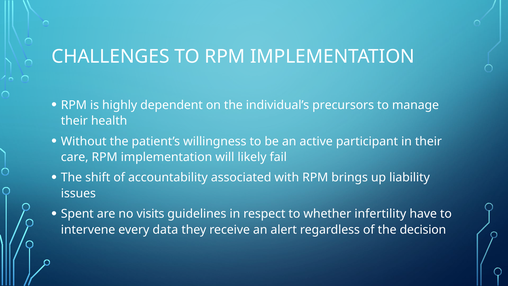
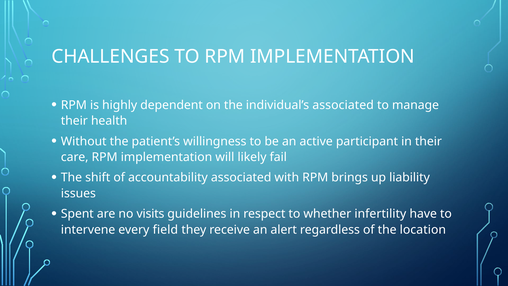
individual’s precursors: precursors -> associated (343, 105)
data: data -> field (165, 229)
decision: decision -> location (423, 229)
